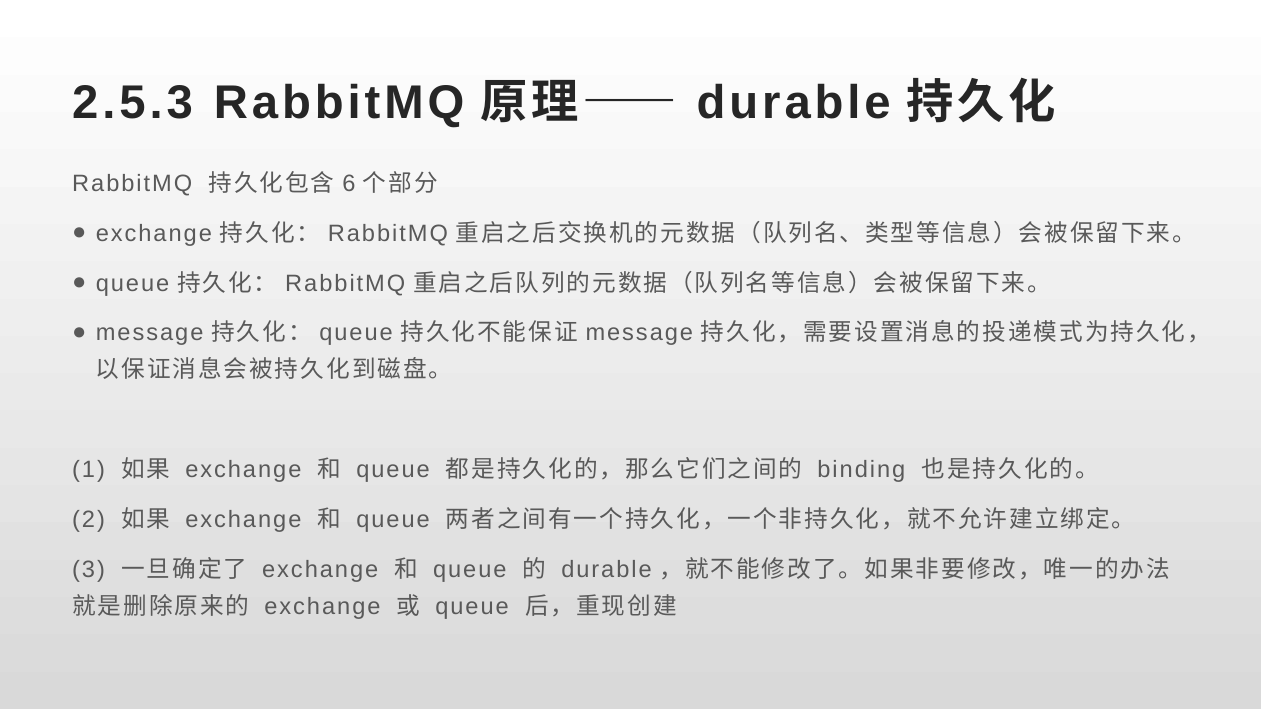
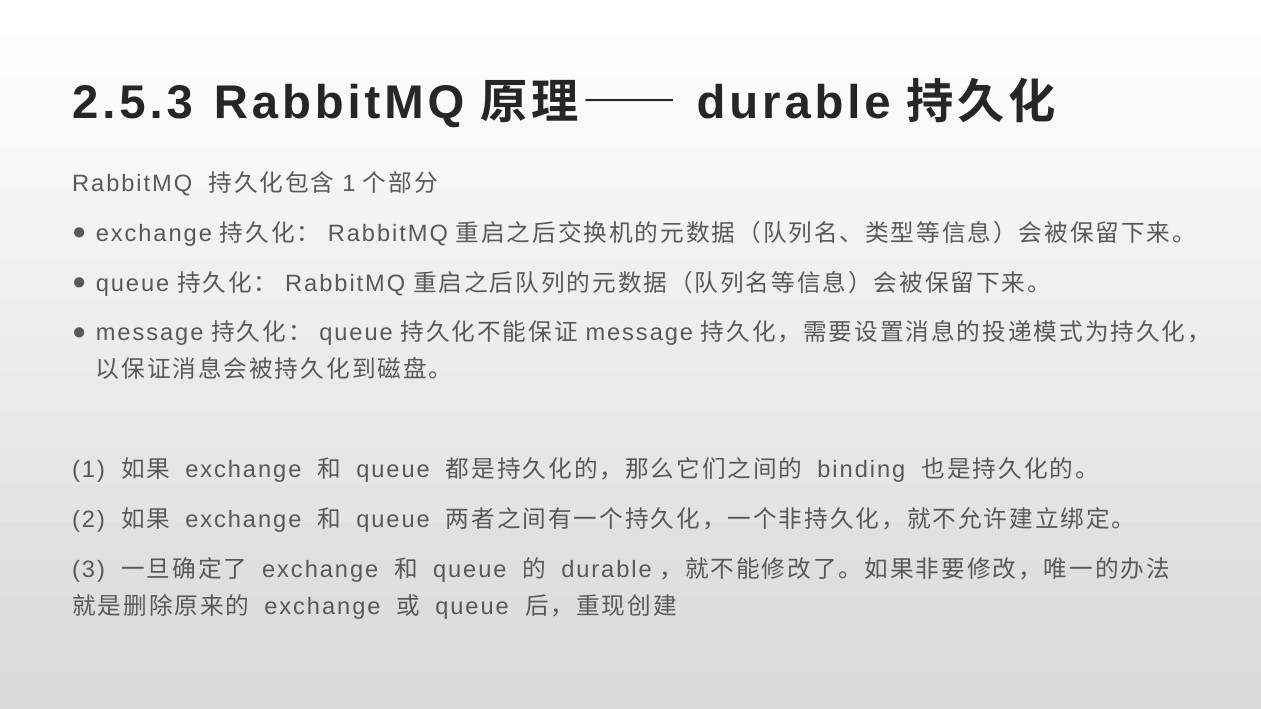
6: 6 -> 1 (349, 183)
